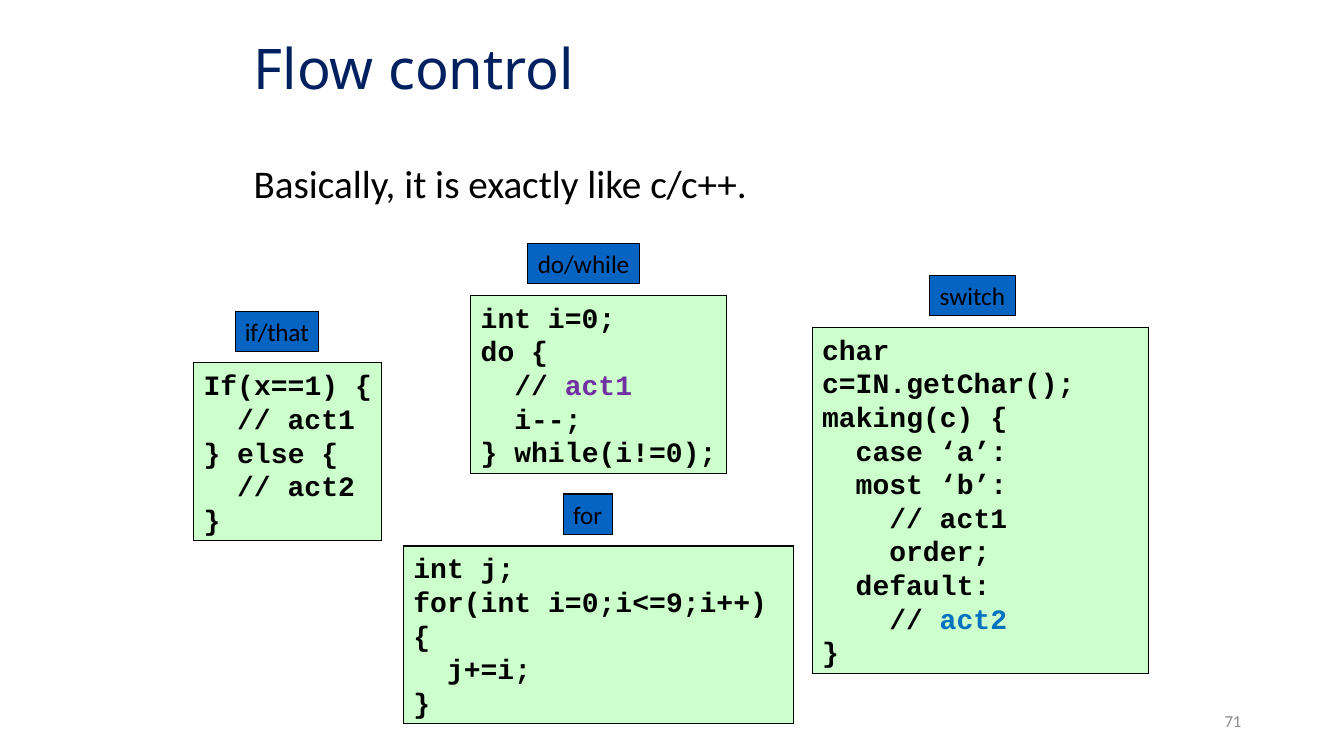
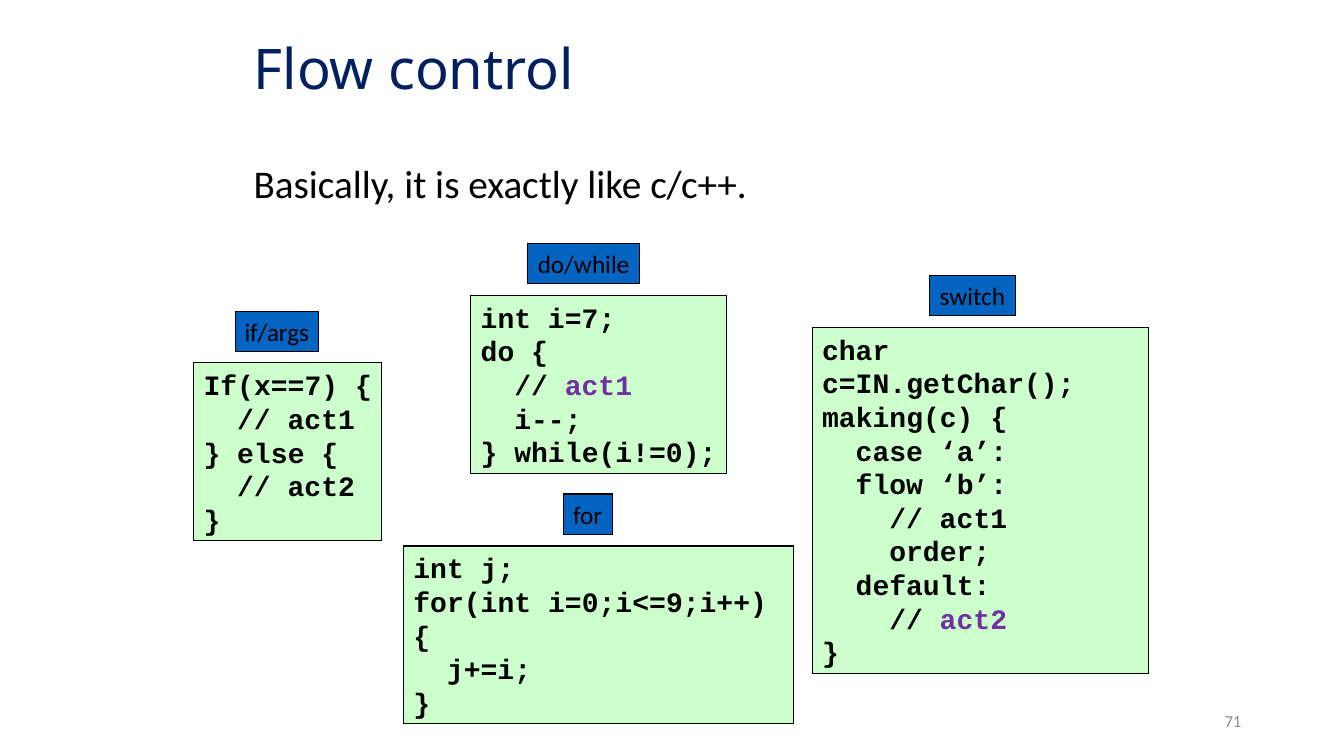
i=0: i=0 -> i=7 (582, 319)
if/that: if/that -> if/args (277, 333)
If(x==1: If(x==1 -> If(x==7 (271, 387)
most: most -> flow (889, 485)
act2 colour: blue -> purple (973, 620)
